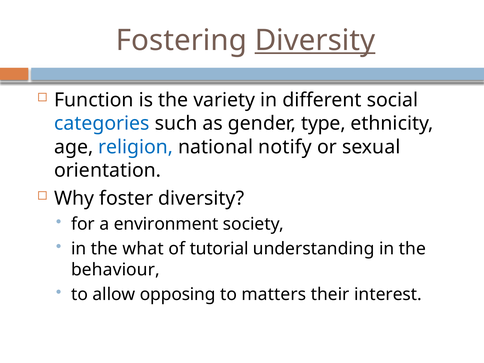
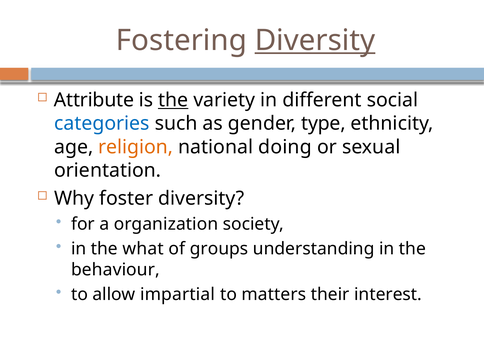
Function: Function -> Attribute (94, 100)
the underline: none -> present (173, 100)
religion colour: blue -> orange (136, 147)
notify: notify -> doing (285, 147)
environment: environment -> organization (166, 224)
tutorial: tutorial -> groups (219, 249)
opposing: opposing -> impartial (178, 294)
